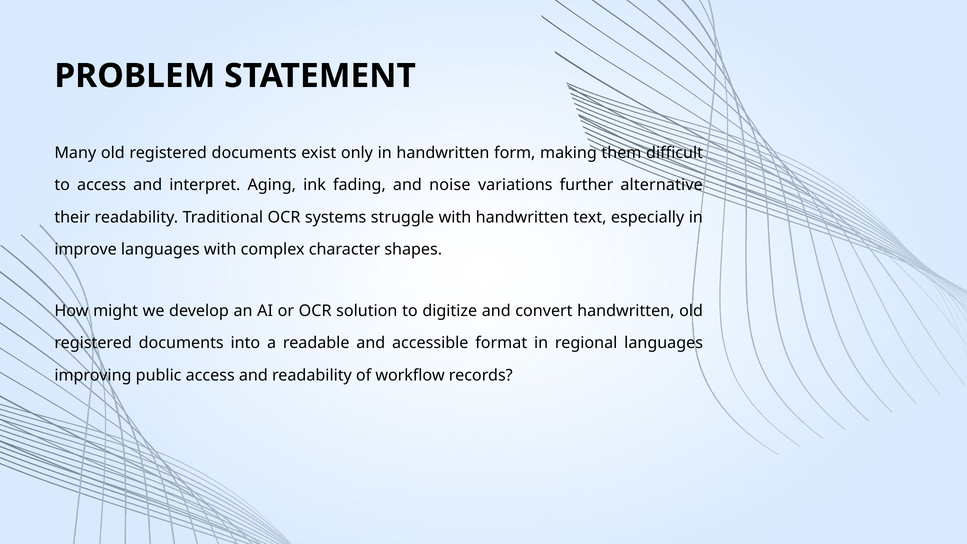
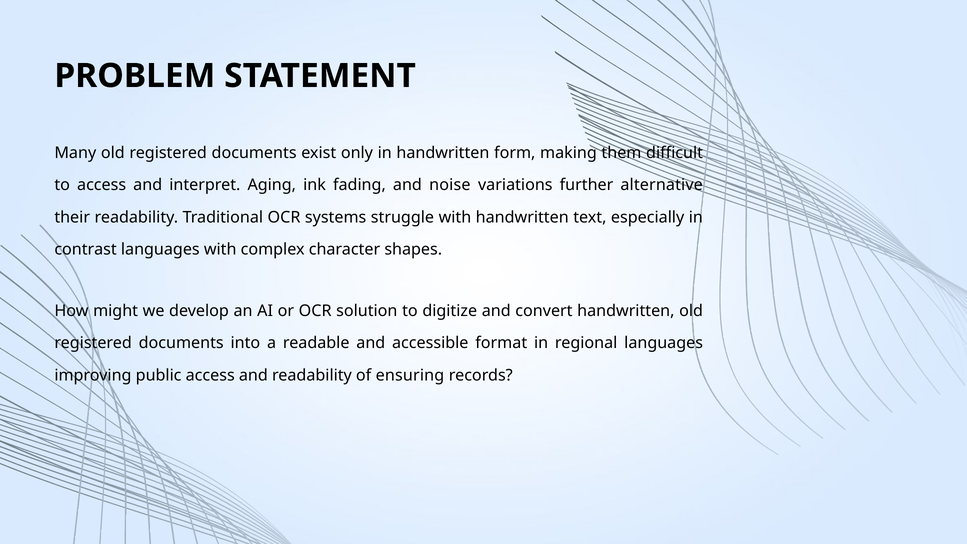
improve: improve -> contrast (86, 249)
workflow: workflow -> ensuring (410, 375)
